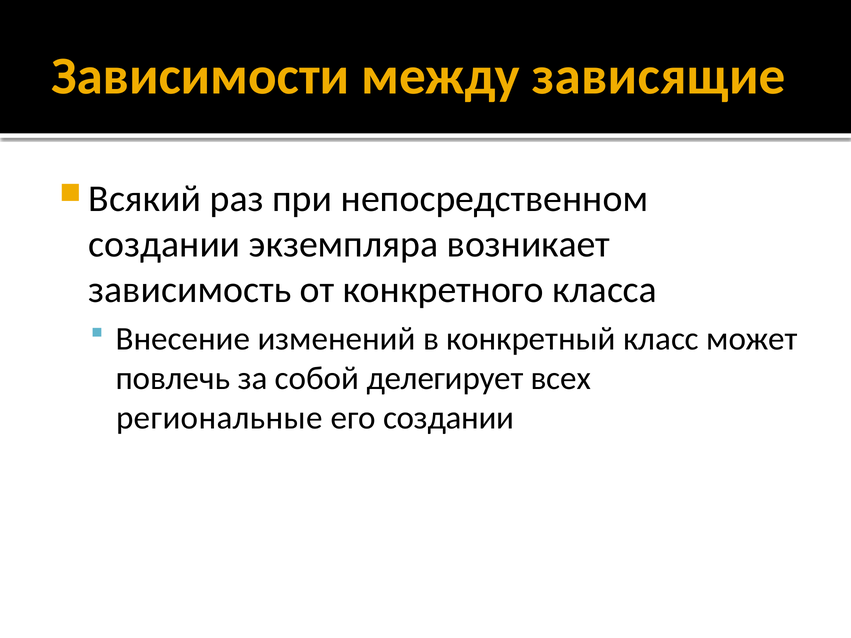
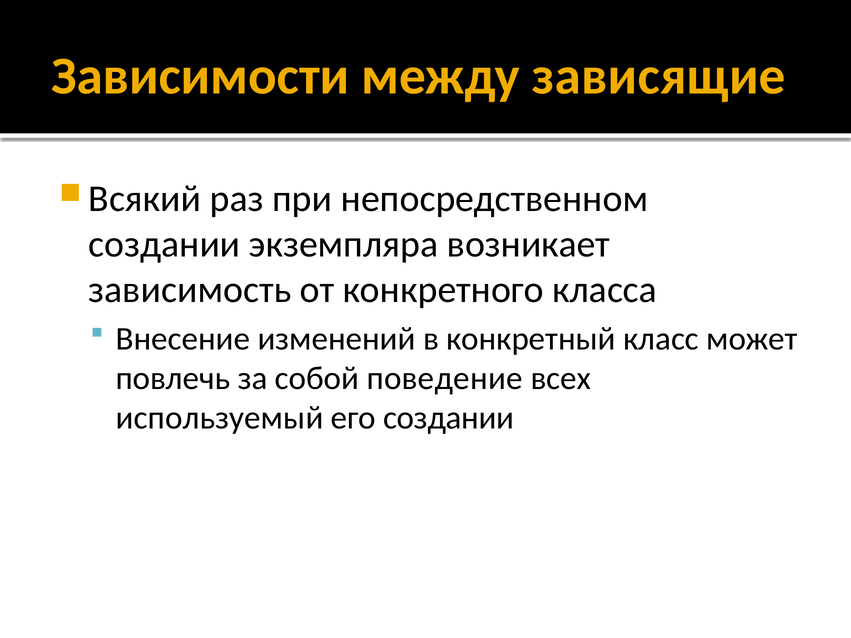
делегирует: делегирует -> поведение (445, 378)
региональные: региональные -> используемый (220, 418)
